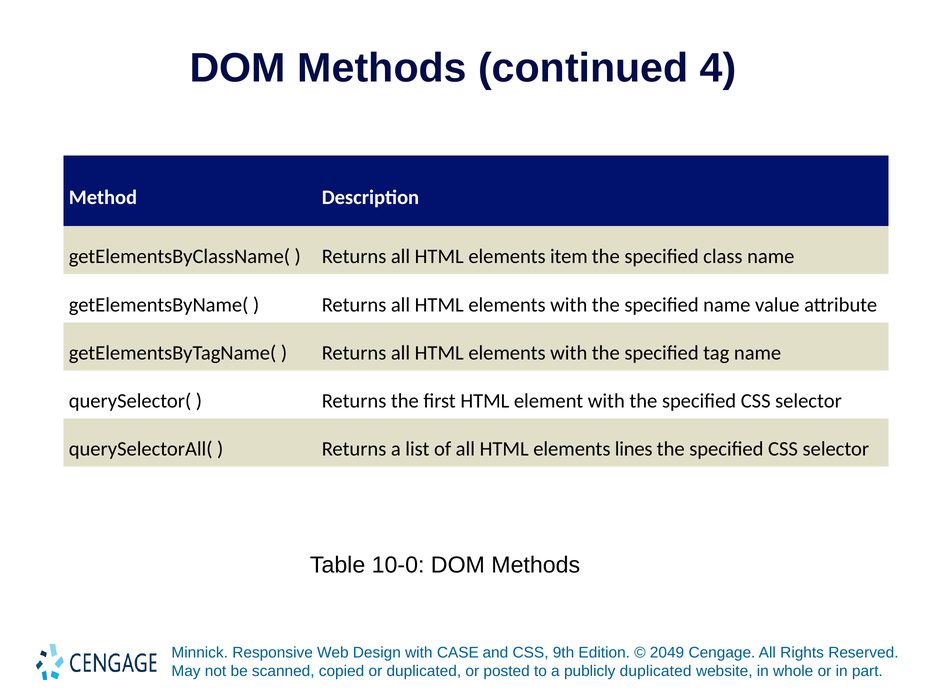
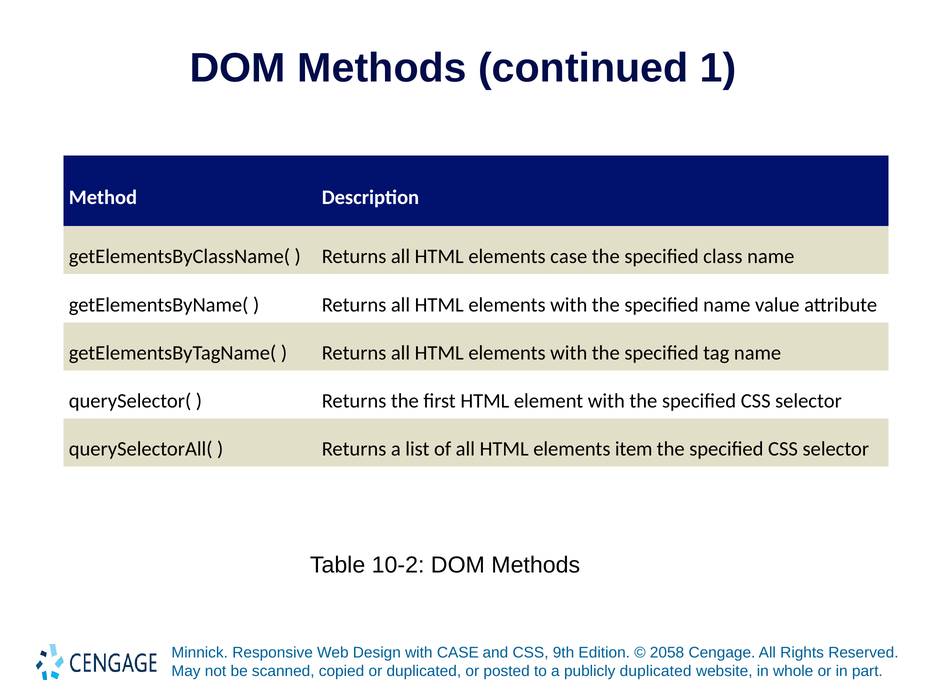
4: 4 -> 1 (718, 68)
elements item: item -> case (569, 257)
lines: lines -> item (634, 449)
10-0: 10-0 -> 10-2 (398, 566)
2049: 2049 -> 2058 (667, 653)
